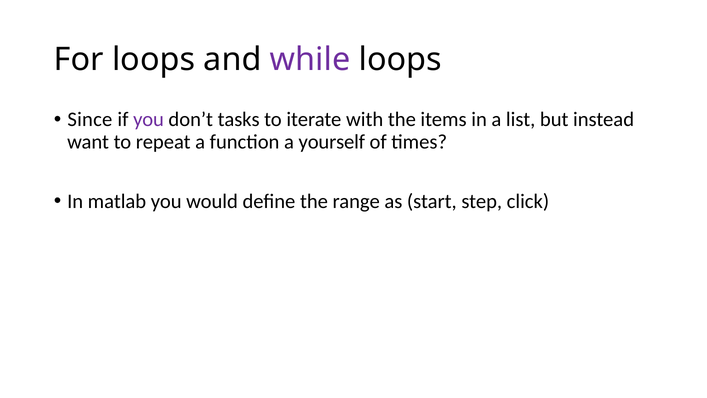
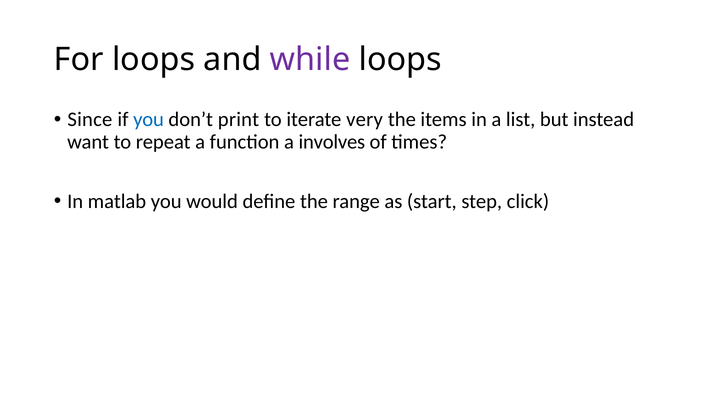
you colour: purple -> blue (149, 120)
tasks: tasks -> print (238, 120)
with: with -> very (365, 120)
yourself: yourself -> involves (332, 142)
